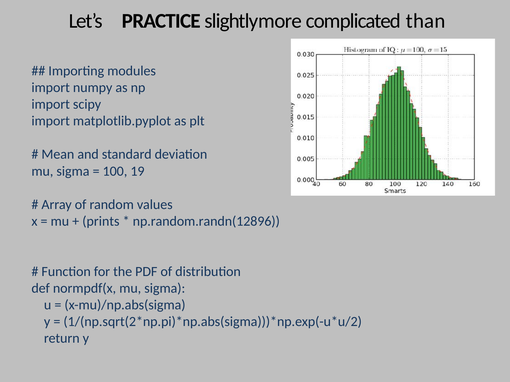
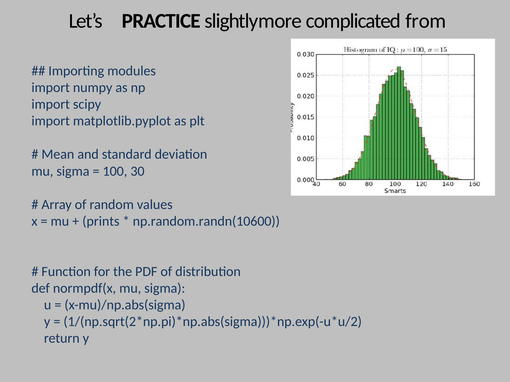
than: than -> from (426, 21)
19: 19 -> 30 (137, 171)
np.random.randn(12896: np.random.randn(12896 -> np.random.randn(10600 (206, 222)
